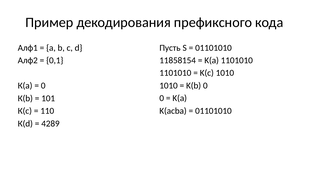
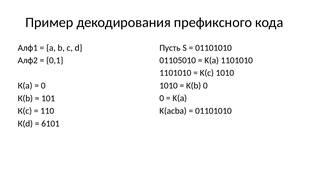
11858154: 11858154 -> 01105010 (178, 60)
4289: 4289 -> 6101 (50, 124)
